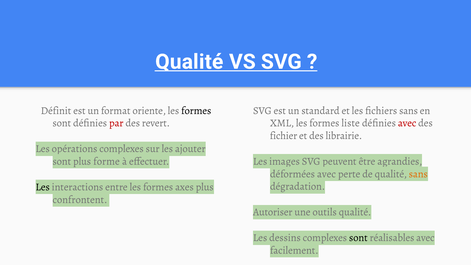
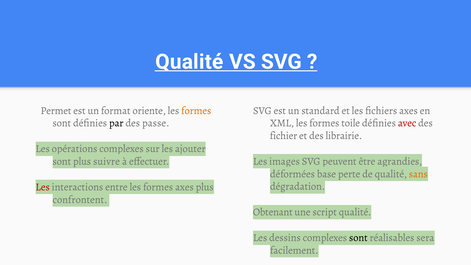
Définit: Définit -> Permet (56, 111)
formes colour: black -> orange (196, 111)
fichiers sans: sans -> axes (409, 111)
par colour: red -> black (116, 123)
revert: revert -> passe (156, 123)
liste: liste -> toile (351, 123)
forme: forme -> suivre (107, 161)
avec: avec -> base (327, 174)
Les colour: black -> red (43, 187)
Autoriser: Autoriser -> Obtenant (273, 212)
outils: outils -> script (325, 212)
réalisables avec: avec -> sera (425, 238)
